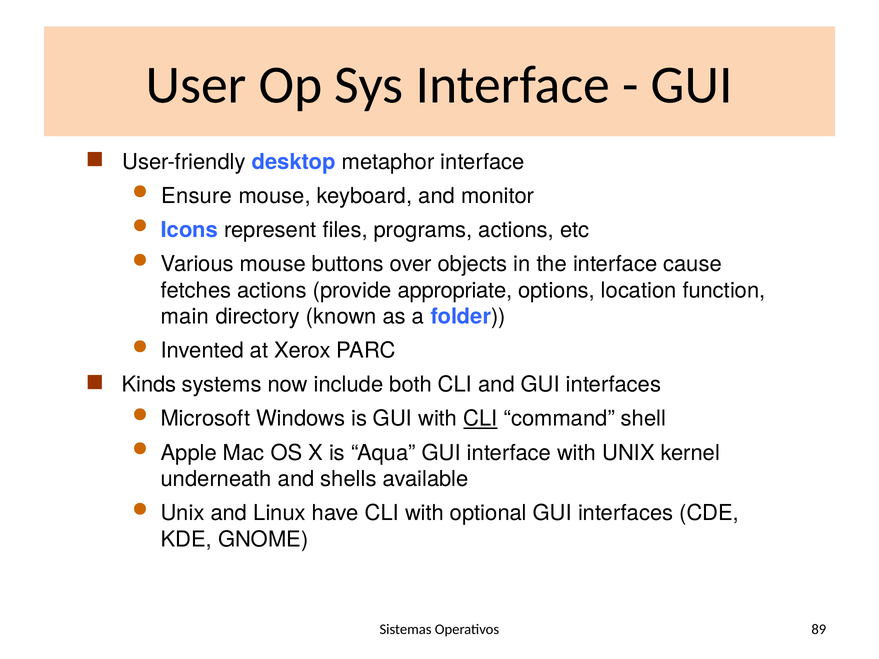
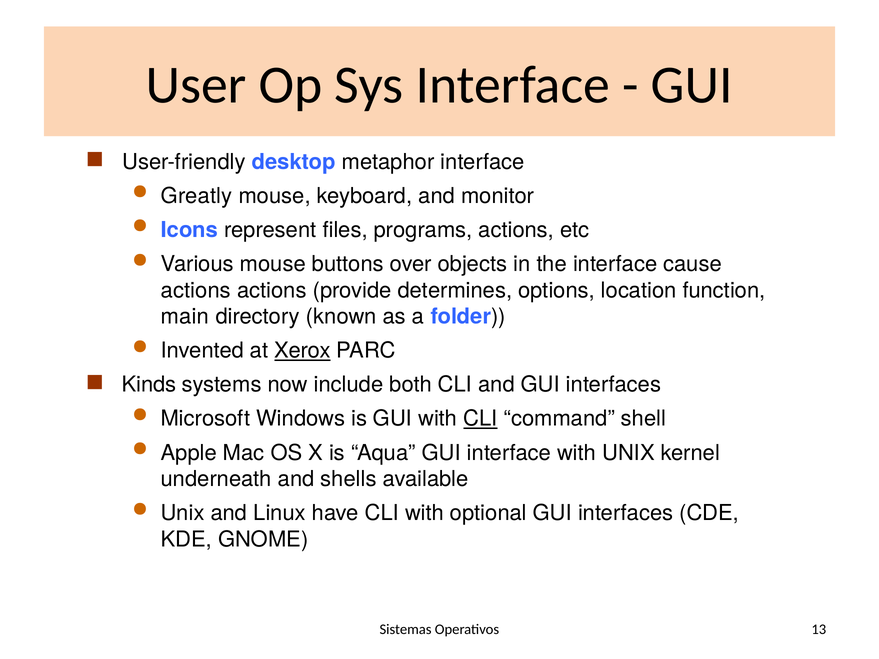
Ensure: Ensure -> Greatly (197, 196)
fetches: fetches -> actions (196, 290)
appropriate: appropriate -> determines (455, 290)
Xerox underline: none -> present (302, 351)
89: 89 -> 13 (819, 629)
